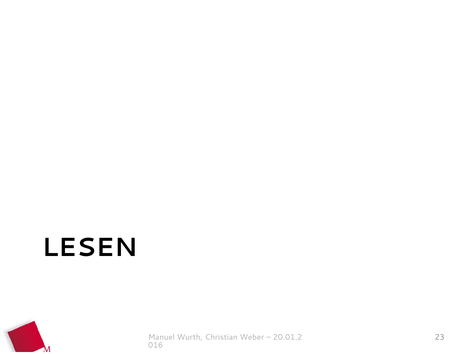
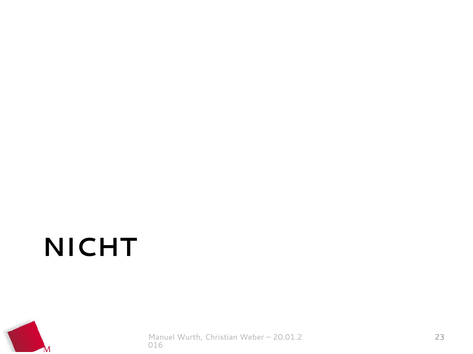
LESEN: LESEN -> NICHT (89, 248)
